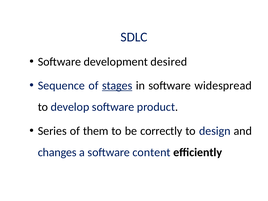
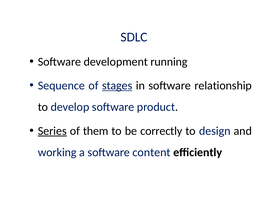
desired: desired -> running (169, 62)
widespread: widespread -> relationship (223, 86)
Series underline: none -> present (52, 131)
changes: changes -> working (57, 152)
